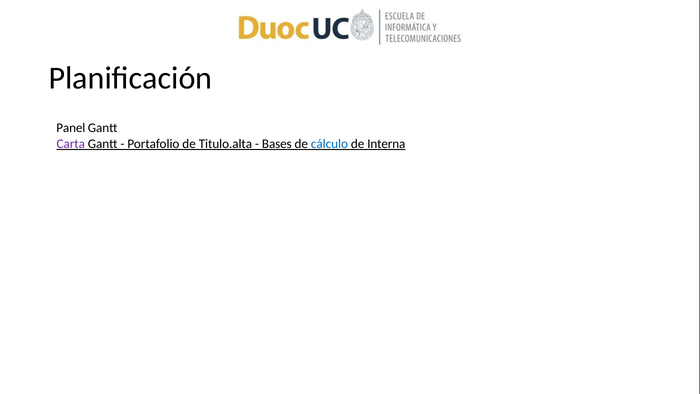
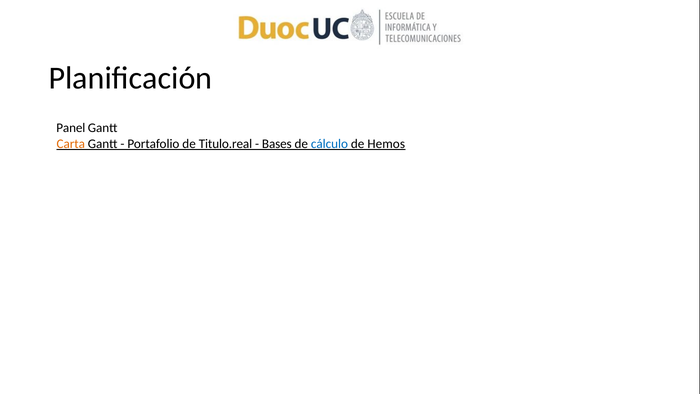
Carta colour: purple -> orange (71, 144)
Titulo.alta: Titulo.alta -> Titulo.real (225, 144)
Interna: Interna -> Hemos (386, 144)
